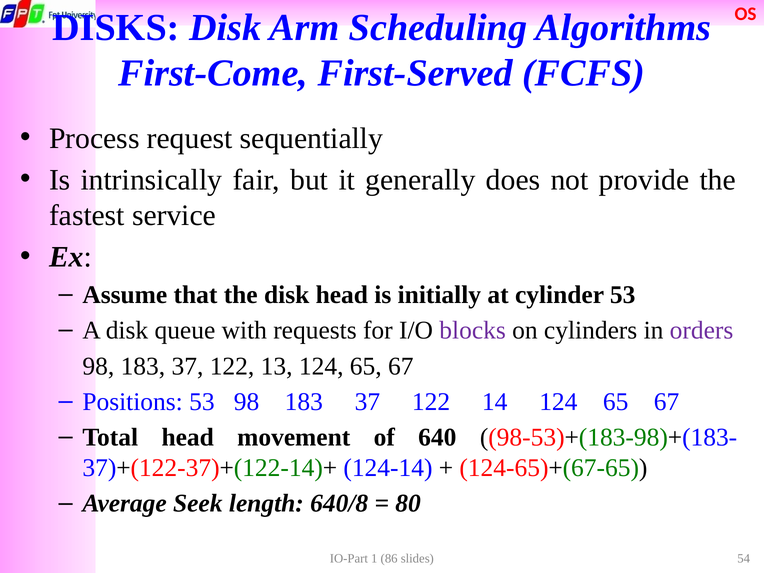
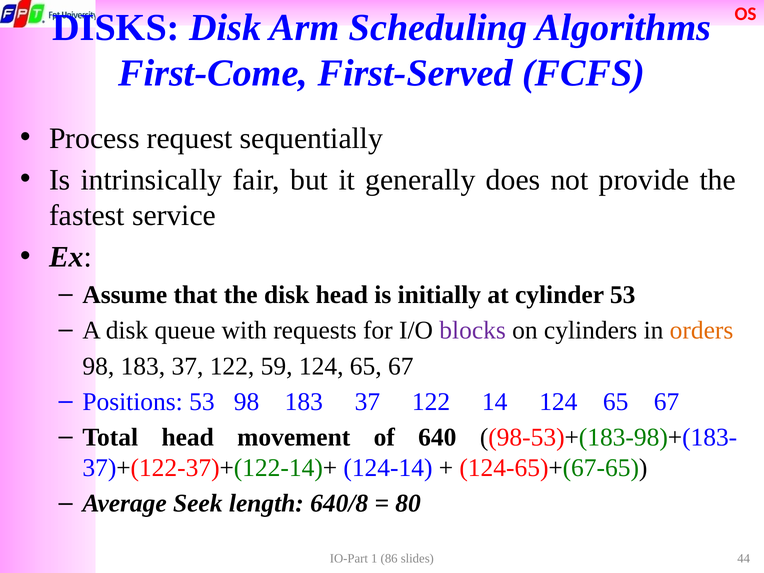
orders colour: purple -> orange (702, 330)
13: 13 -> 59 (277, 366)
54: 54 -> 44 (744, 559)
